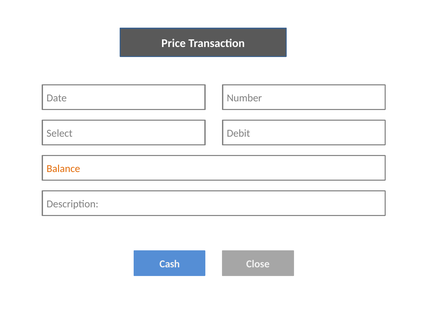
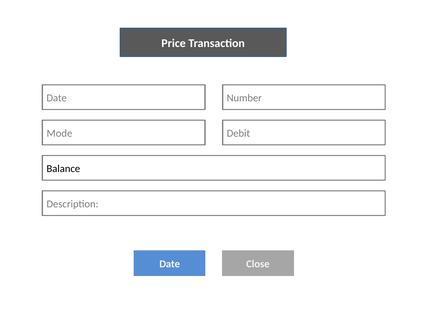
Select: Select -> Mode (60, 133)
Balance colour: orange -> black (63, 169)
Cash: Cash -> Date (170, 264)
